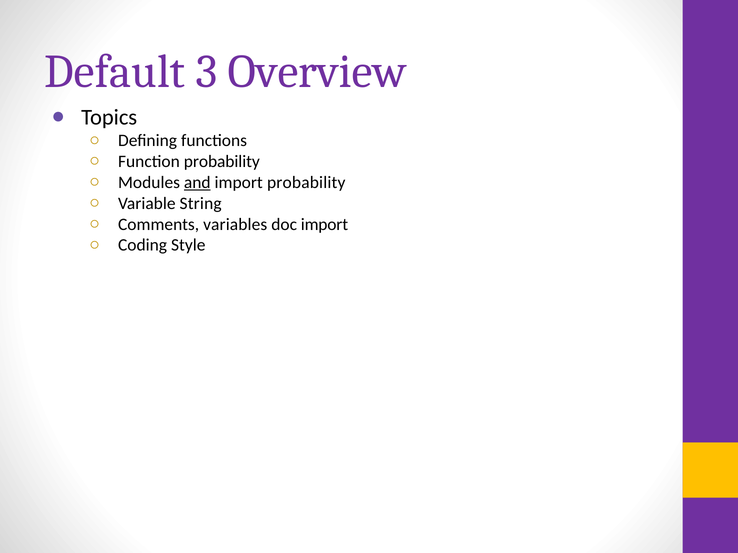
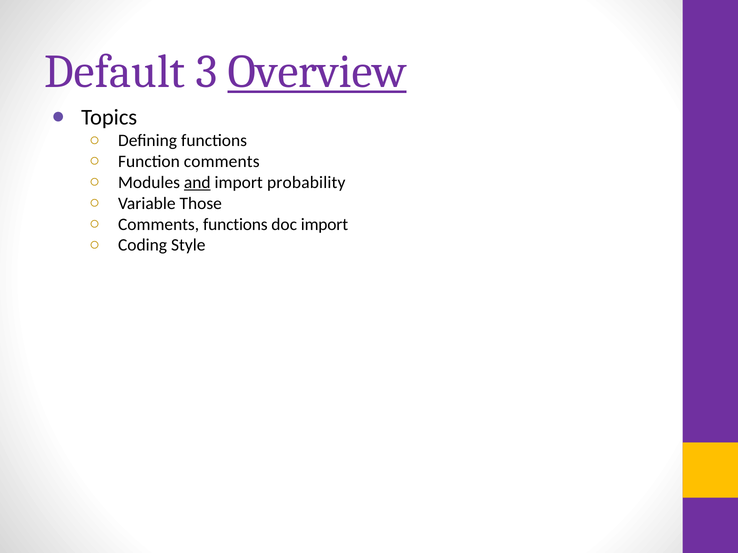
Overview underline: none -> present (317, 72)
Function probability: probability -> comments (222, 162)
String: String -> Those (201, 204)
Comments variables: variables -> functions (235, 224)
